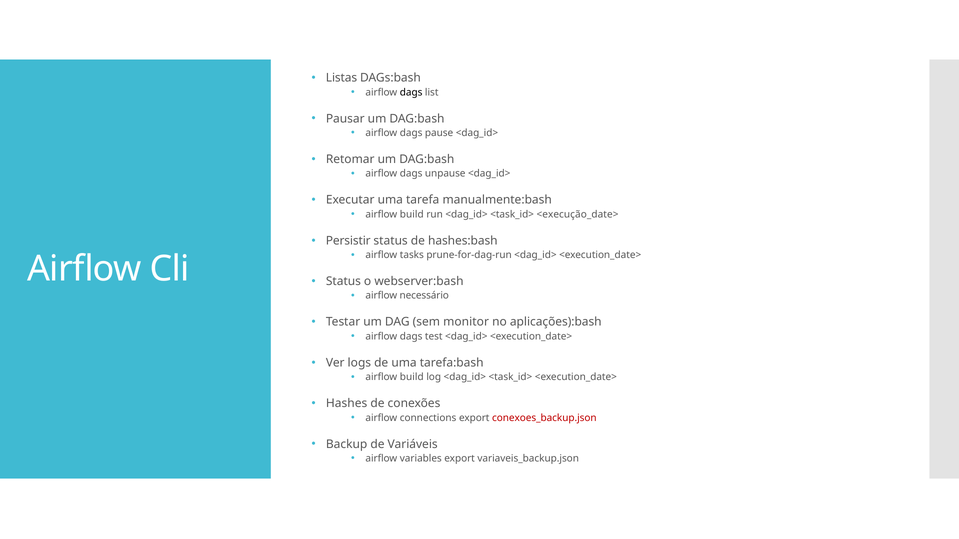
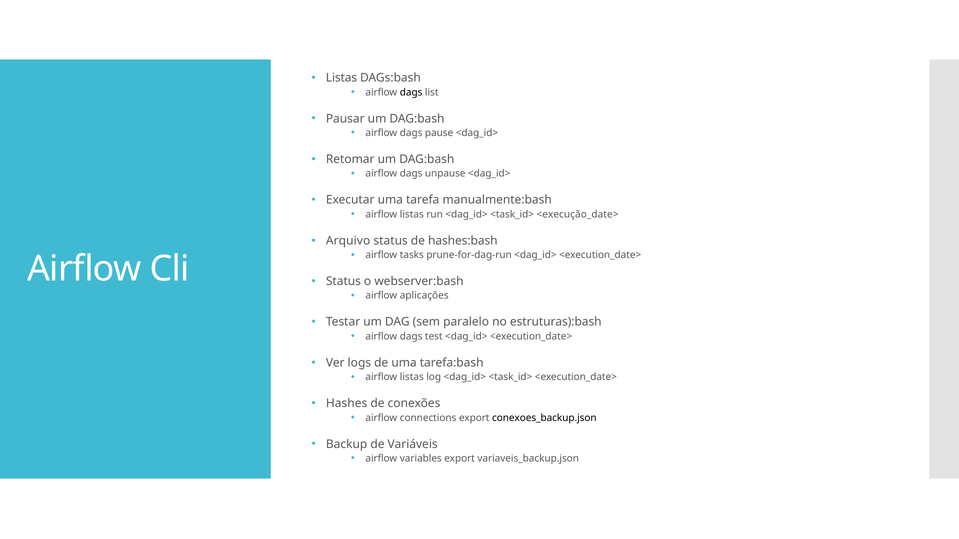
build: build -> listas (412, 214)
Persistir: Persistir -> Arquivo (348, 241)
necessário: necessário -> aplicações (424, 296)
monitor: monitor -> paralelo (466, 322)
aplicações):bash: aplicações):bash -> estruturas):bash (556, 322)
build: build -> listas (412, 377)
conexoes_backup.json colour: red -> black (544, 418)
